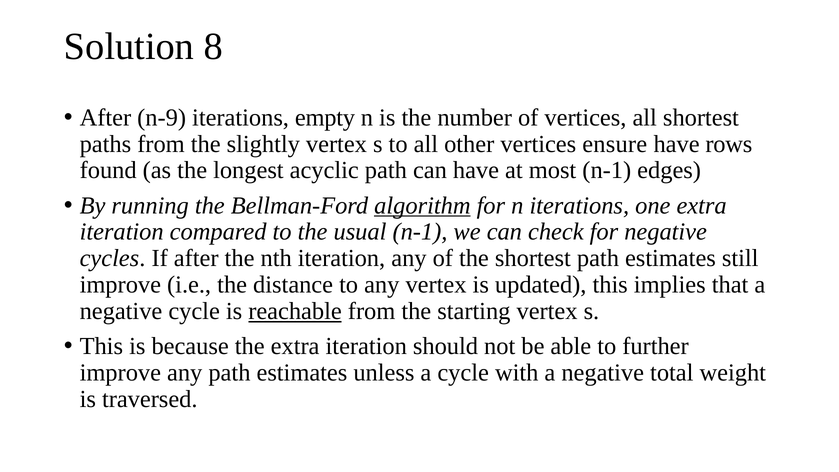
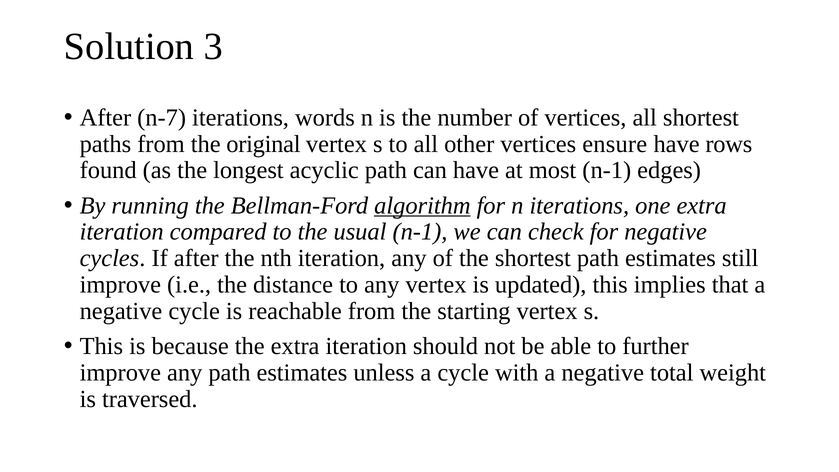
8: 8 -> 3 (213, 47)
n-9: n-9 -> n-7 (162, 118)
empty: empty -> words (325, 118)
slightly: slightly -> original (263, 144)
reachable underline: present -> none (295, 311)
